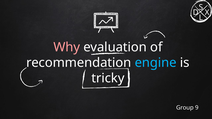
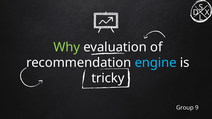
Why colour: pink -> light green (67, 47)
